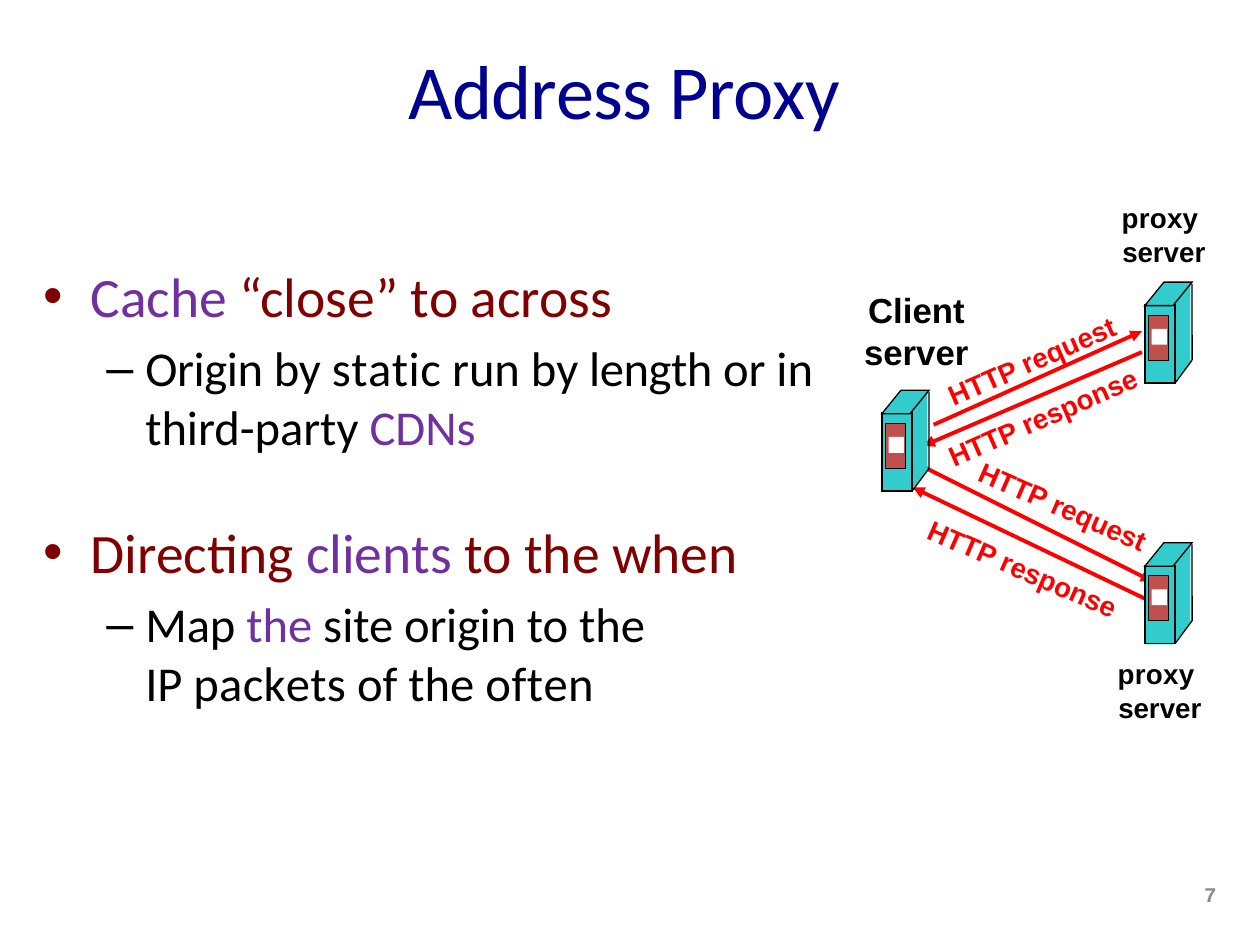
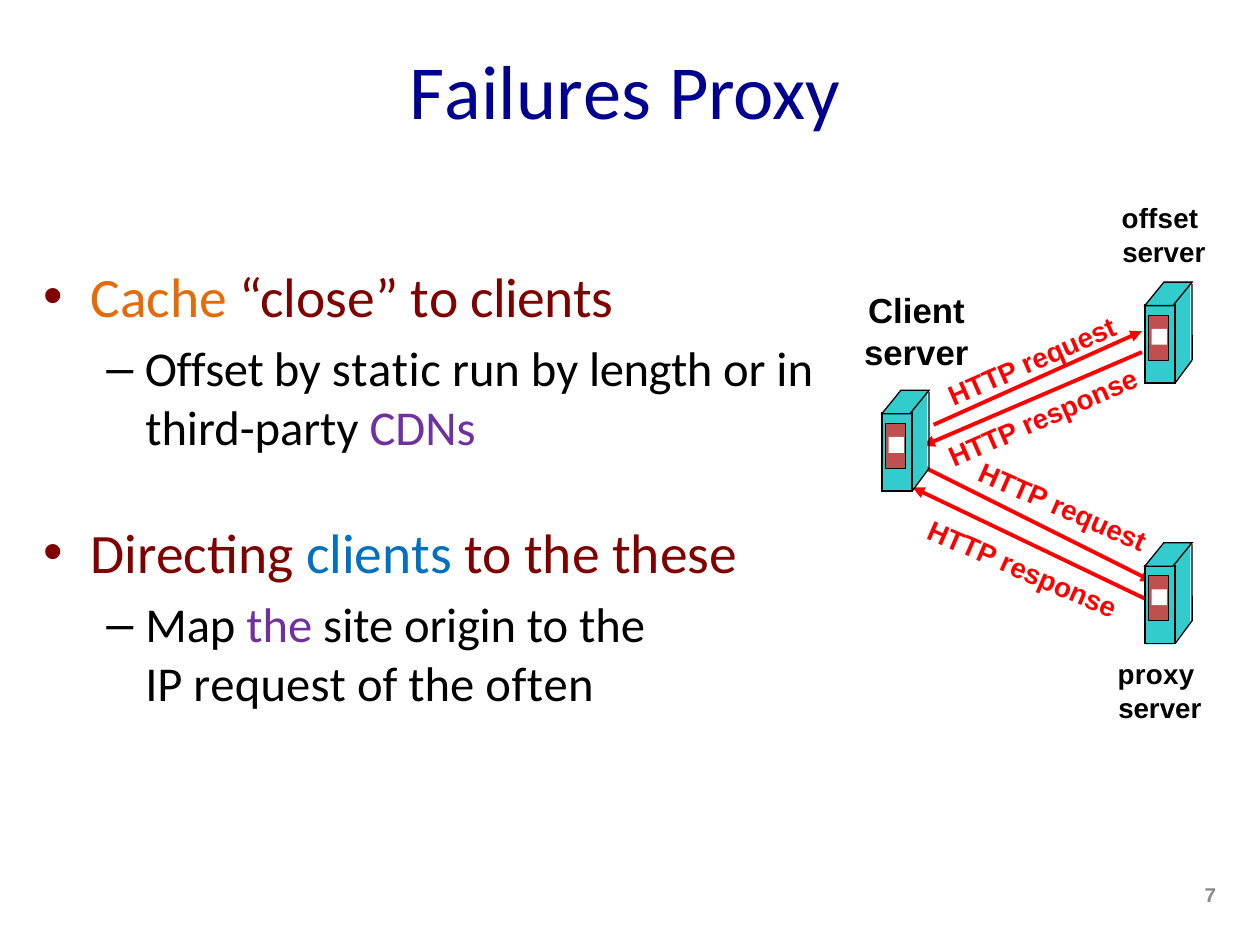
Address: Address -> Failures (530, 94)
proxy: proxy -> offset (1160, 219)
Cache colour: purple -> orange (159, 299)
to across: across -> clients (542, 299)
Origin: Origin -> Offset (204, 371)
clients colour: purple -> blue (379, 555)
when: when -> these (675, 555)
packets: packets -> request (270, 685)
